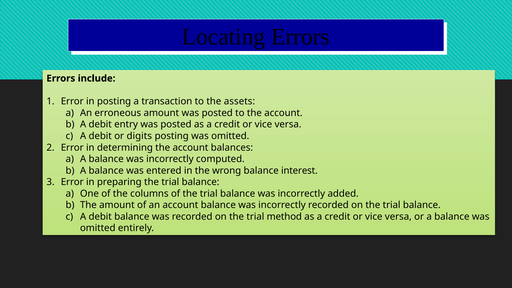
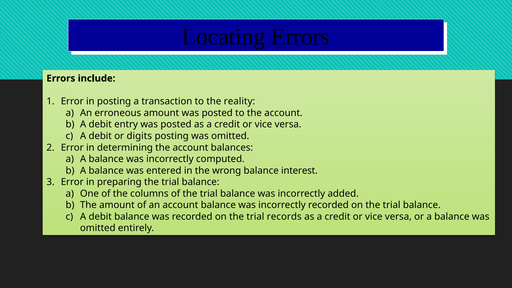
assets: assets -> reality (239, 101)
method: method -> records (284, 217)
